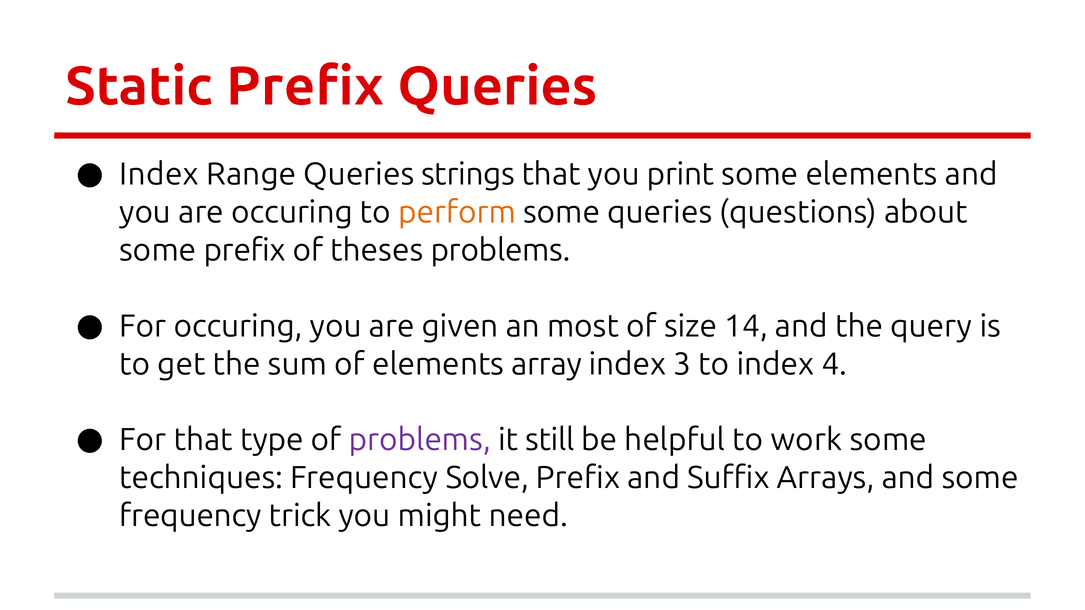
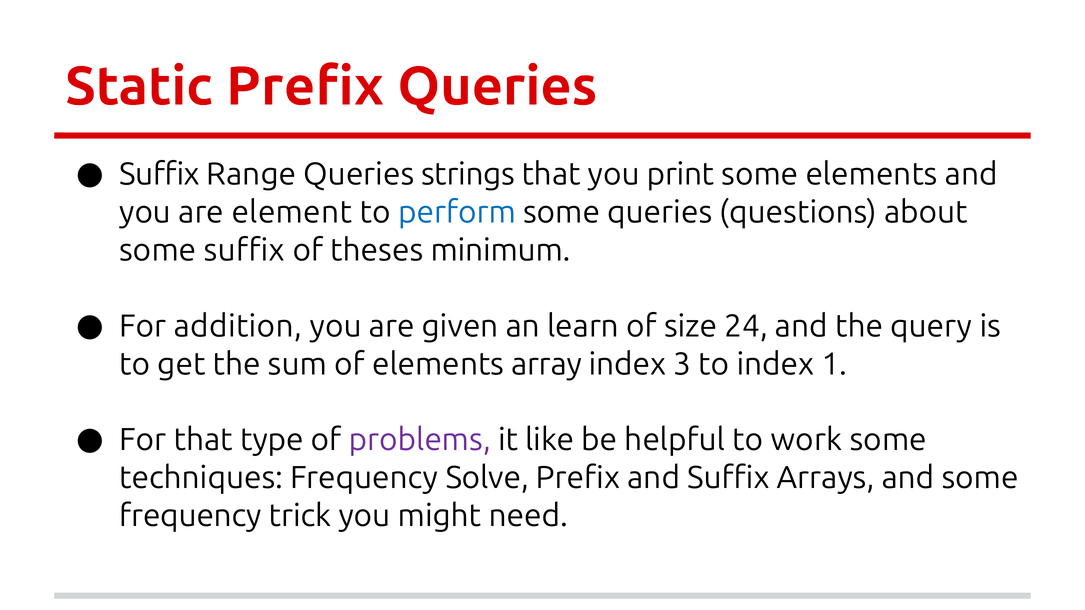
Index: Index -> Suffix (159, 174)
are occuring: occuring -> element (292, 212)
perform colour: orange -> blue (457, 212)
some prefix: prefix -> suffix (244, 250)
theses problems: problems -> minimum (501, 250)
For occuring: occuring -> addition (238, 326)
most: most -> learn (583, 326)
14: 14 -> 24 (746, 326)
4: 4 -> 1 (834, 364)
still: still -> like (550, 440)
